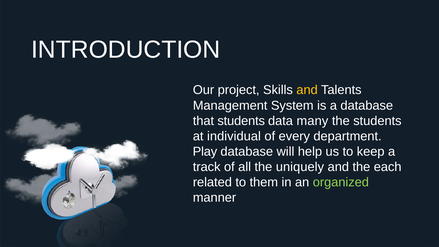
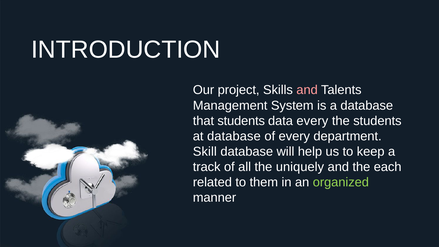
and colour: yellow -> pink (307, 90)
data many: many -> every (312, 121)
at individual: individual -> database (234, 136)
Play: Play -> Skill (205, 152)
